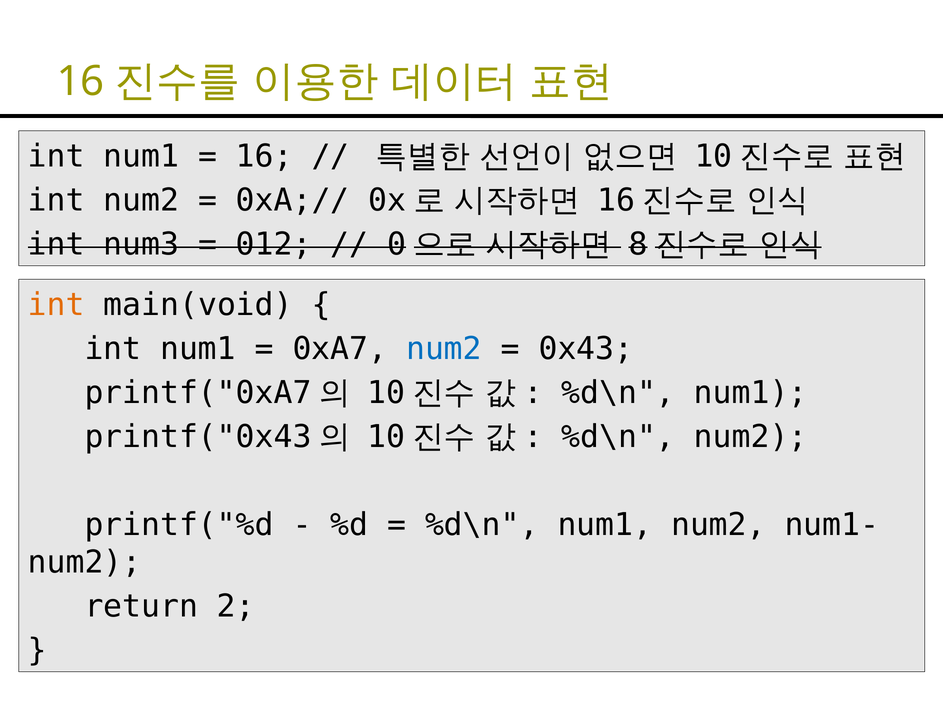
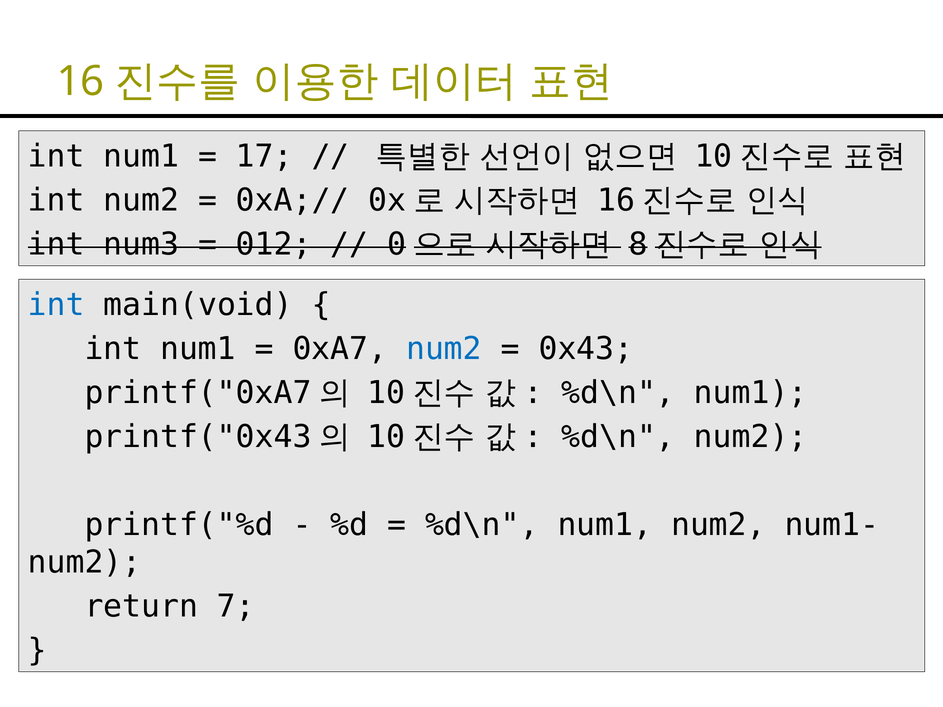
16: 16 -> 17 (264, 156)
int colour: orange -> blue (56, 305)
2: 2 -> 7 (236, 607)
